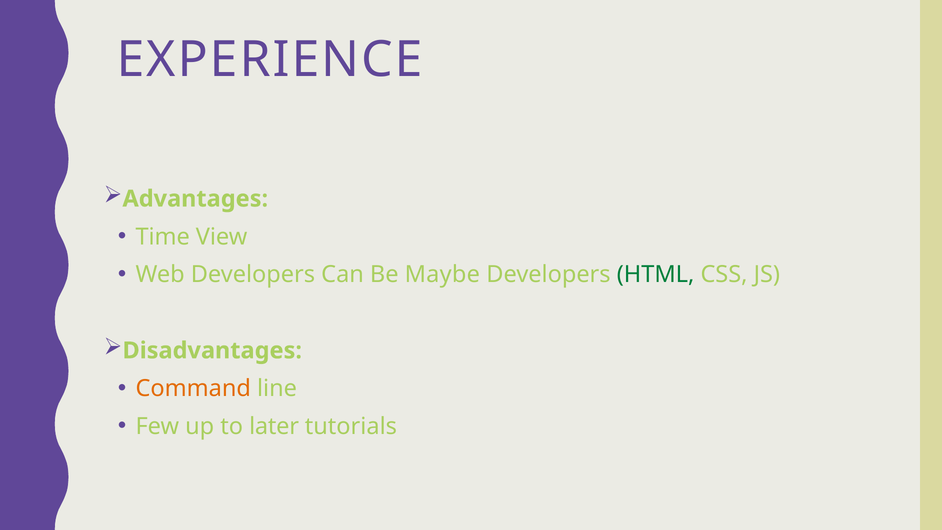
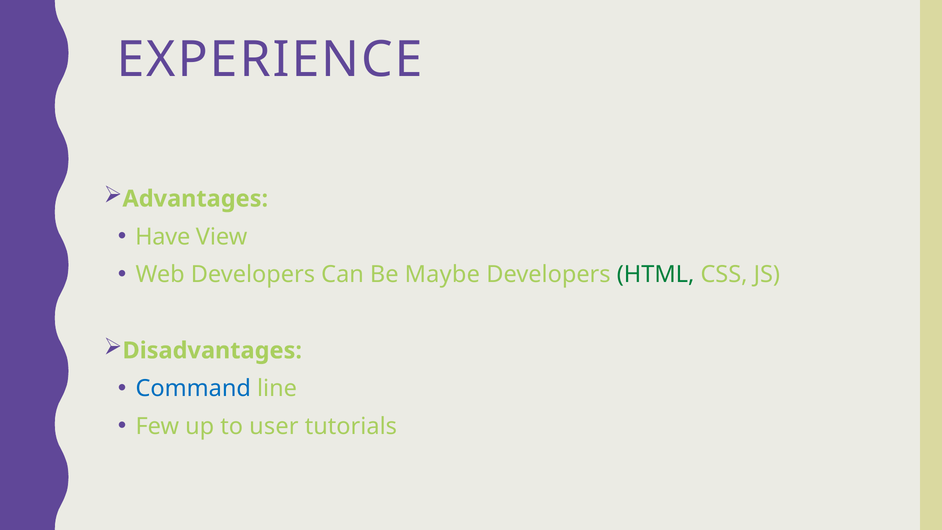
Time: Time -> Have (163, 237)
Command colour: orange -> blue (193, 388)
later: later -> user (274, 426)
